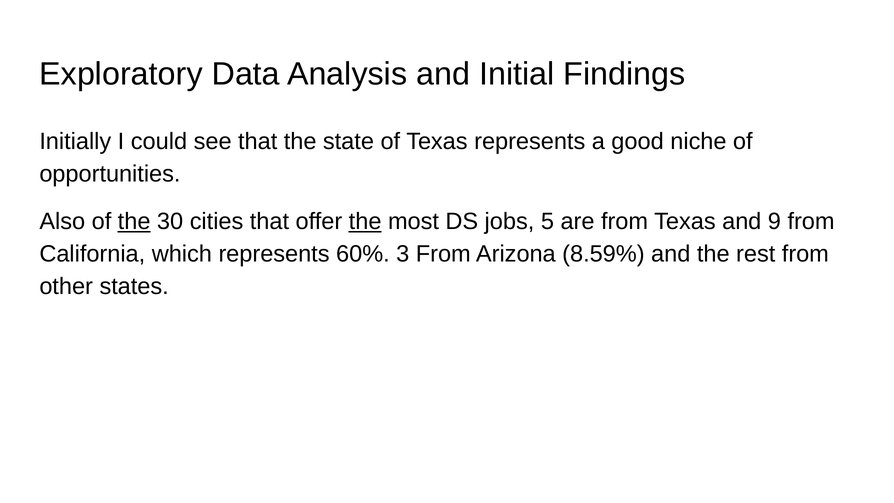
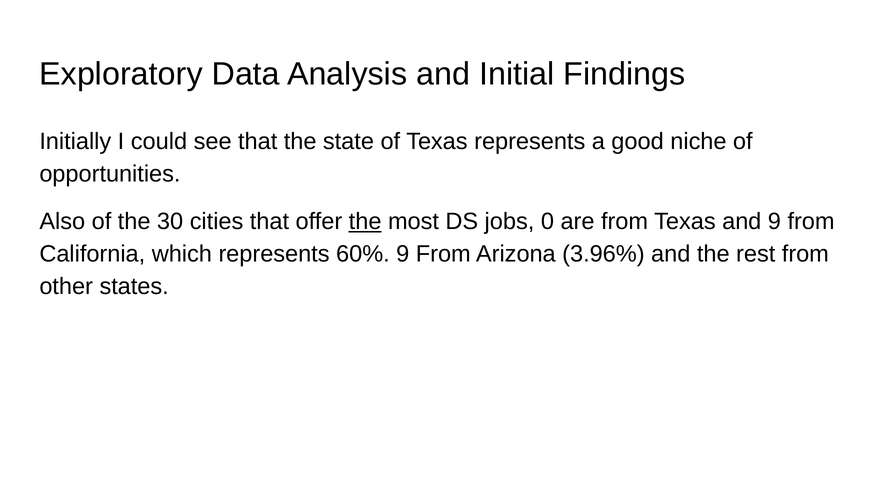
the underline: present -> none (134, 221)
5: 5 -> 0 (547, 221)
60% 3: 3 -> 9 (403, 254)
8.59%: 8.59% -> 3.96% (603, 254)
